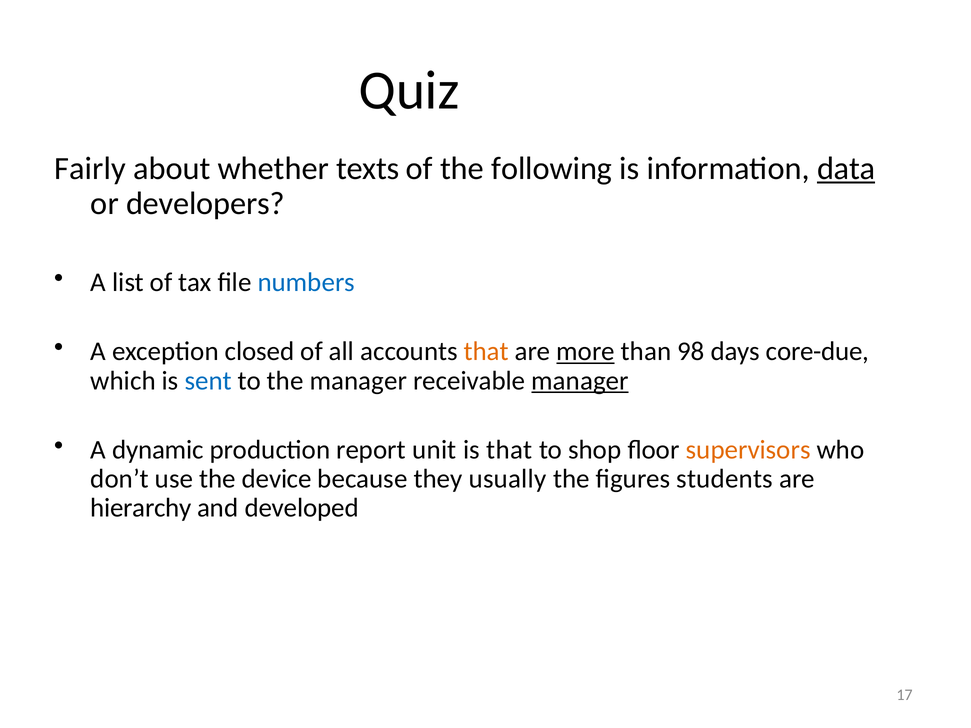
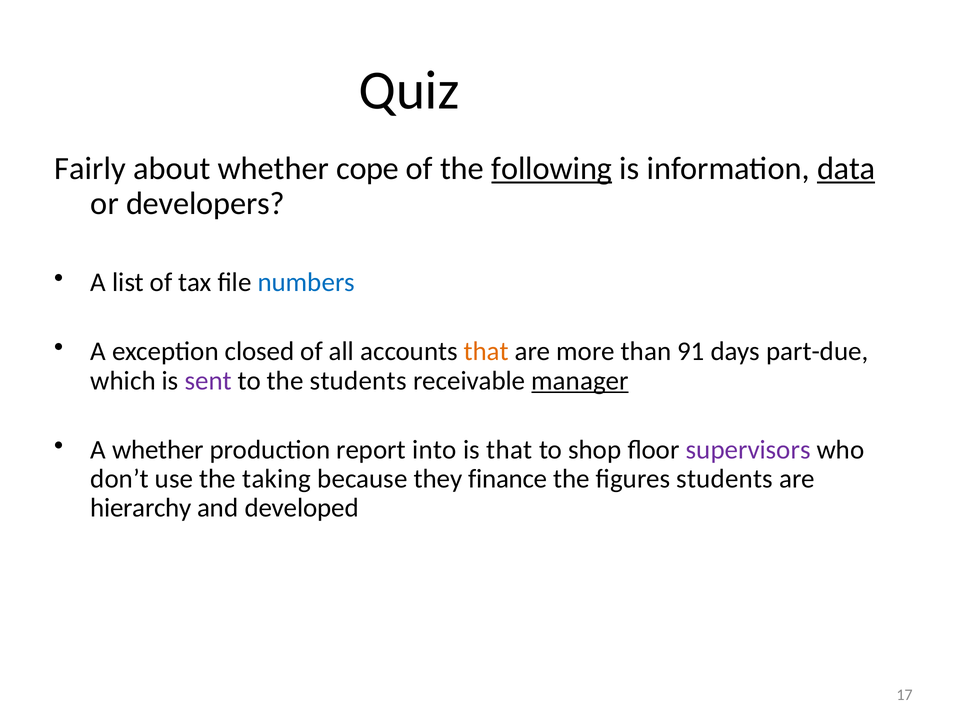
texts: texts -> cope (368, 169)
following underline: none -> present (552, 169)
more underline: present -> none (586, 352)
98: 98 -> 91 (691, 352)
core-due: core-due -> part-due (817, 352)
sent colour: blue -> purple (208, 381)
the manager: manager -> students (358, 381)
A dynamic: dynamic -> whether (158, 450)
unit: unit -> into (434, 450)
supervisors colour: orange -> purple (748, 450)
device: device -> taking (277, 479)
usually: usually -> finance (508, 479)
